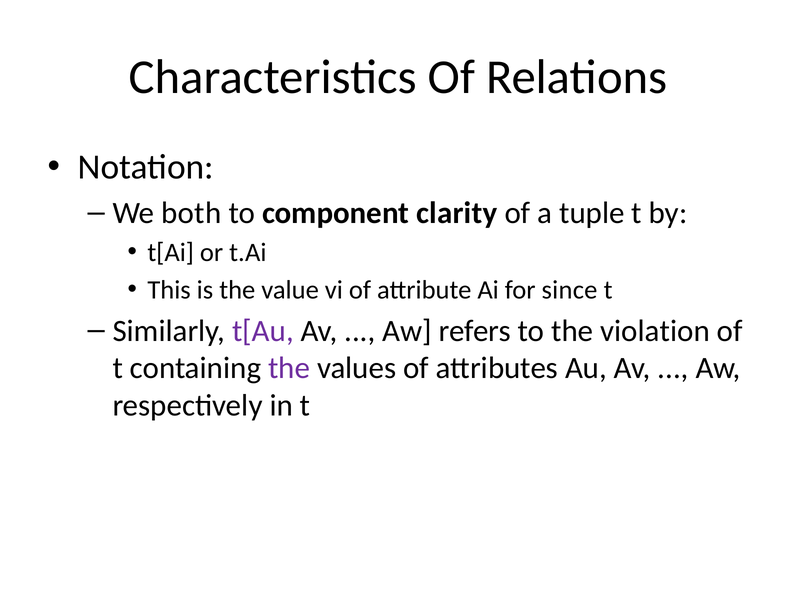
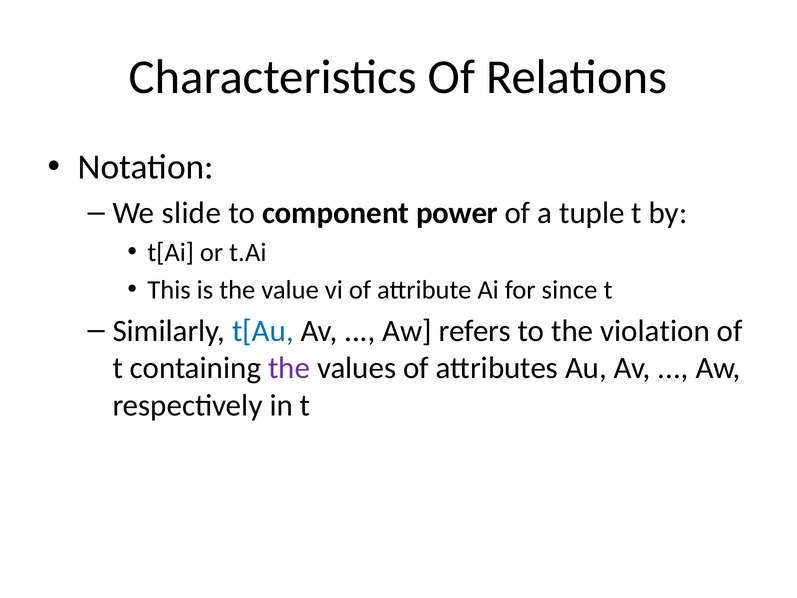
both: both -> slide (191, 213)
clarity: clarity -> power (457, 213)
t[Au colour: purple -> blue (263, 331)
